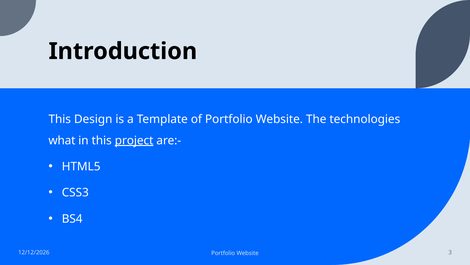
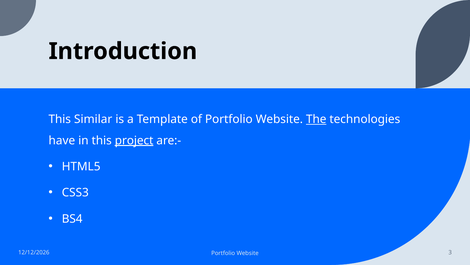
Design: Design -> Similar (93, 119)
The underline: none -> present (316, 119)
what: what -> have (62, 140)
